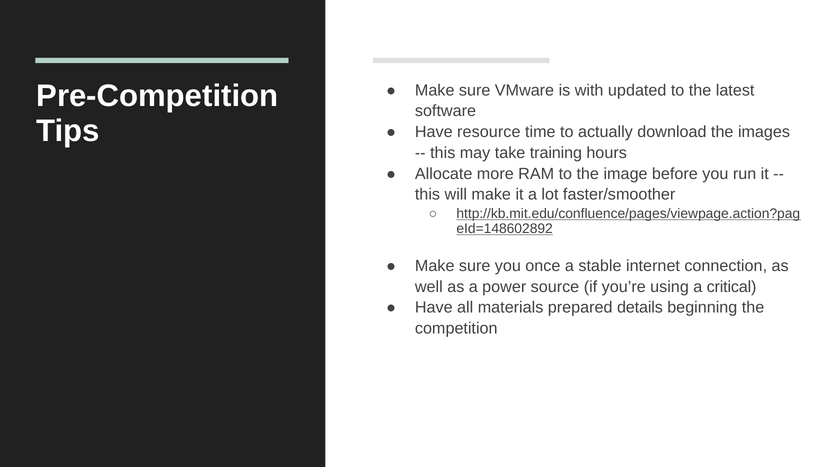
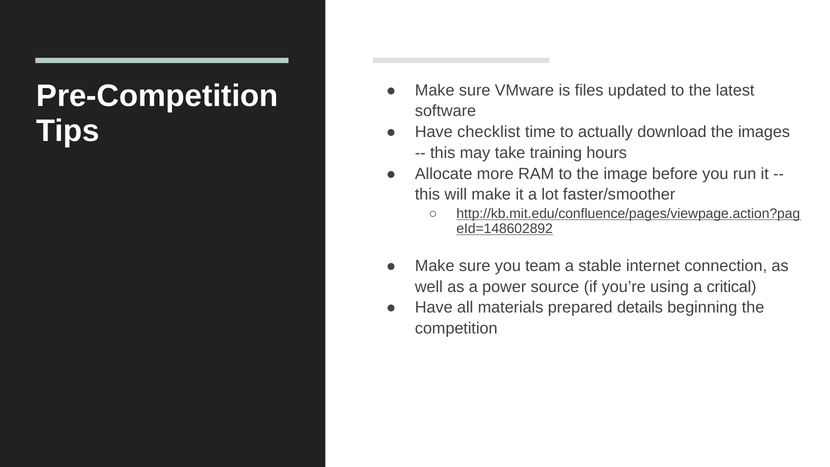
with: with -> files (589, 90)
resource: resource -> checklist (489, 132)
once: once -> team (543, 266)
